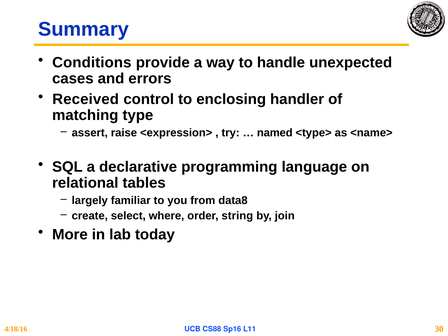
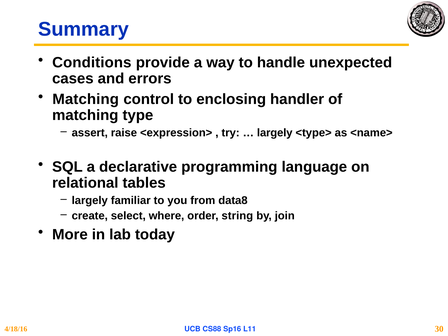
Received: Received -> Matching (86, 99)
named: named -> largely (275, 133)
